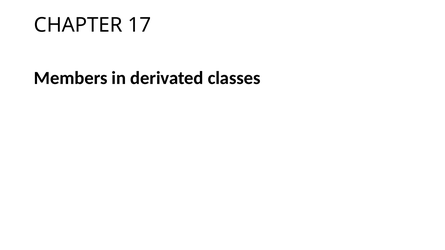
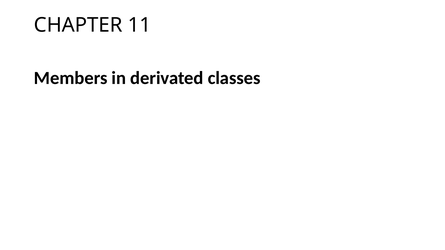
17: 17 -> 11 (140, 25)
